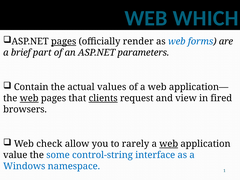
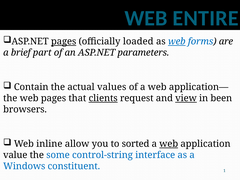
WHICH: WHICH -> ENTIRE (206, 18)
render: render -> loaded (138, 41)
web underline: none -> present (177, 41)
web underline: present -> none (29, 98)
view underline: none -> present (186, 98)
fired: fired -> been (221, 98)
check: check -> inline (49, 144)
rarely: rarely -> sorted (136, 144)
namespace: namespace -> constituent (74, 166)
